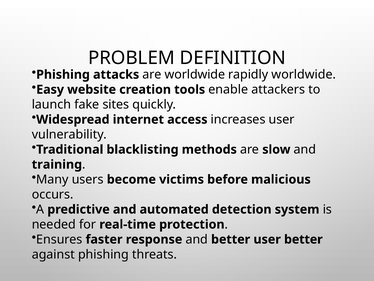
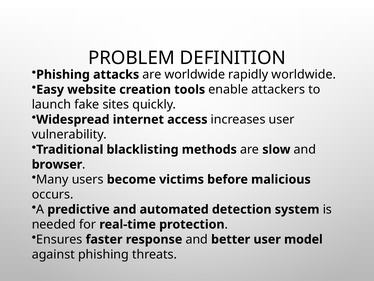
training: training -> browser (57, 164)
user better: better -> model (303, 239)
